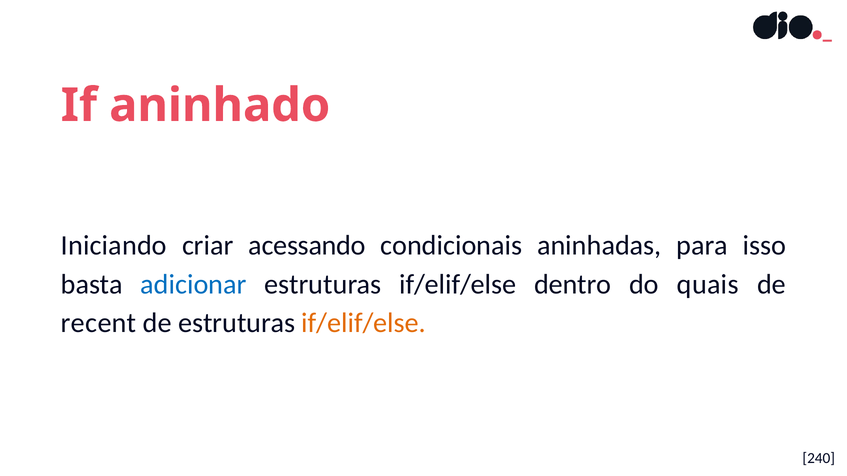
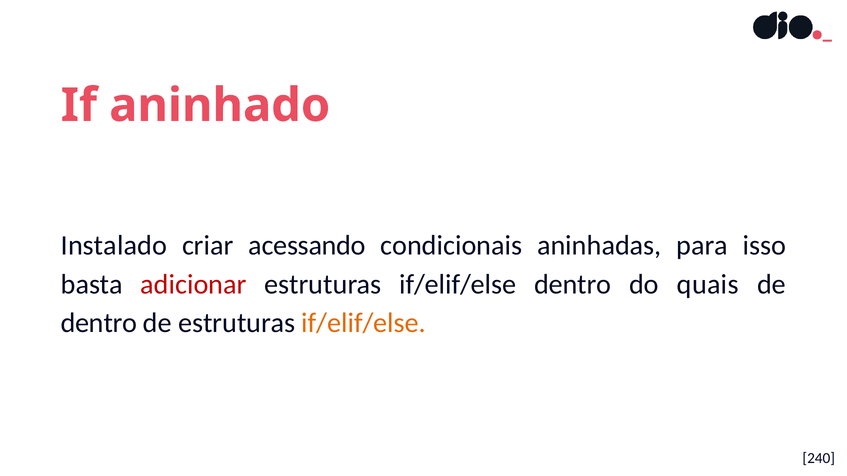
Iniciando: Iniciando -> Instalado (114, 246)
adicionar colour: blue -> red (193, 284)
recent: recent -> dentro (99, 323)
